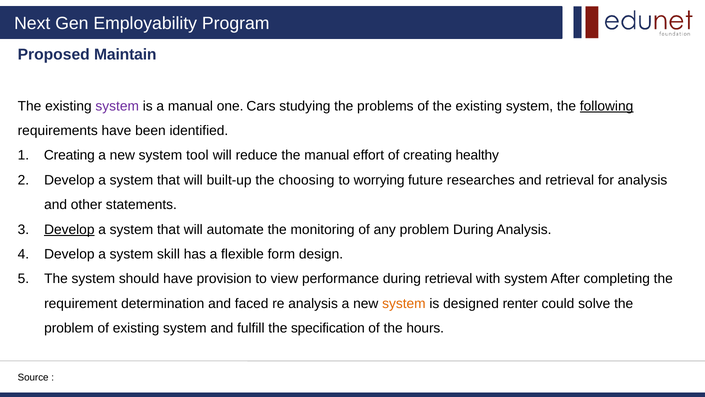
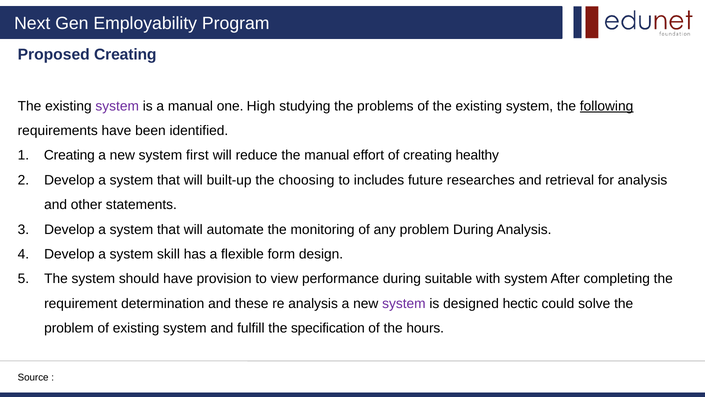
Proposed Maintain: Maintain -> Creating (125, 54)
Cars: Cars -> High (261, 106)
tool: tool -> first (197, 155)
worrying: worrying -> includes (379, 180)
Develop underline: present -> none (69, 229)
during retrieval: retrieval -> suitable (448, 279)
faced: faced -> these (252, 303)
system colour: orange -> purple (404, 303)
renter: renter -> hectic (520, 303)
